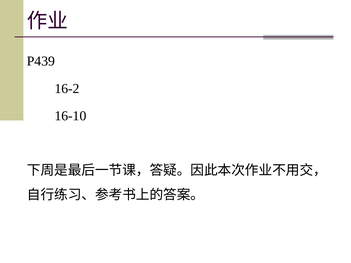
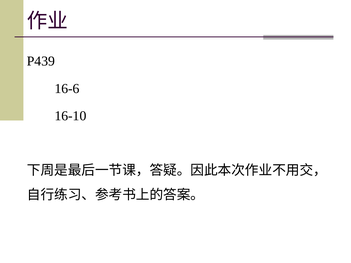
16-2: 16-2 -> 16-6 (67, 89)
